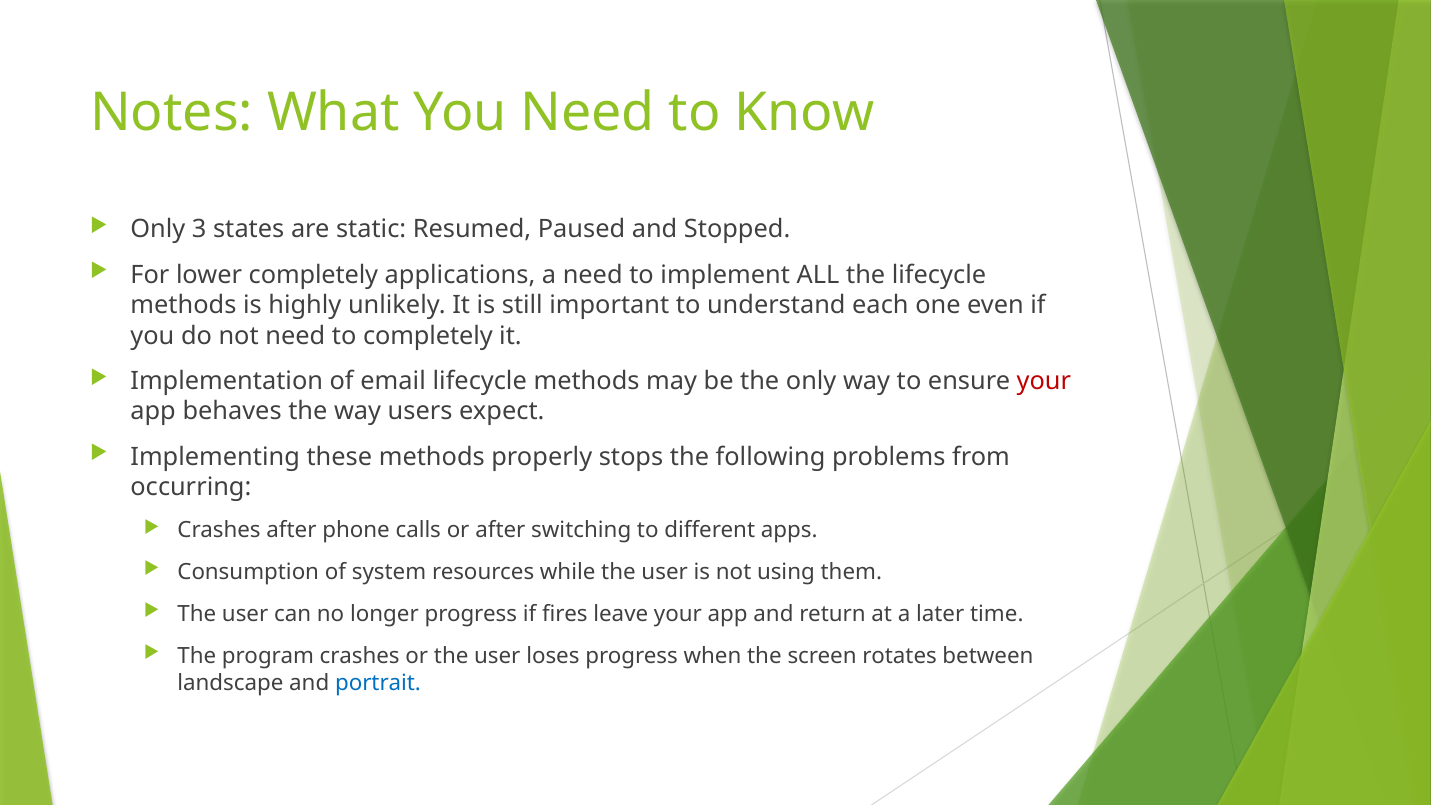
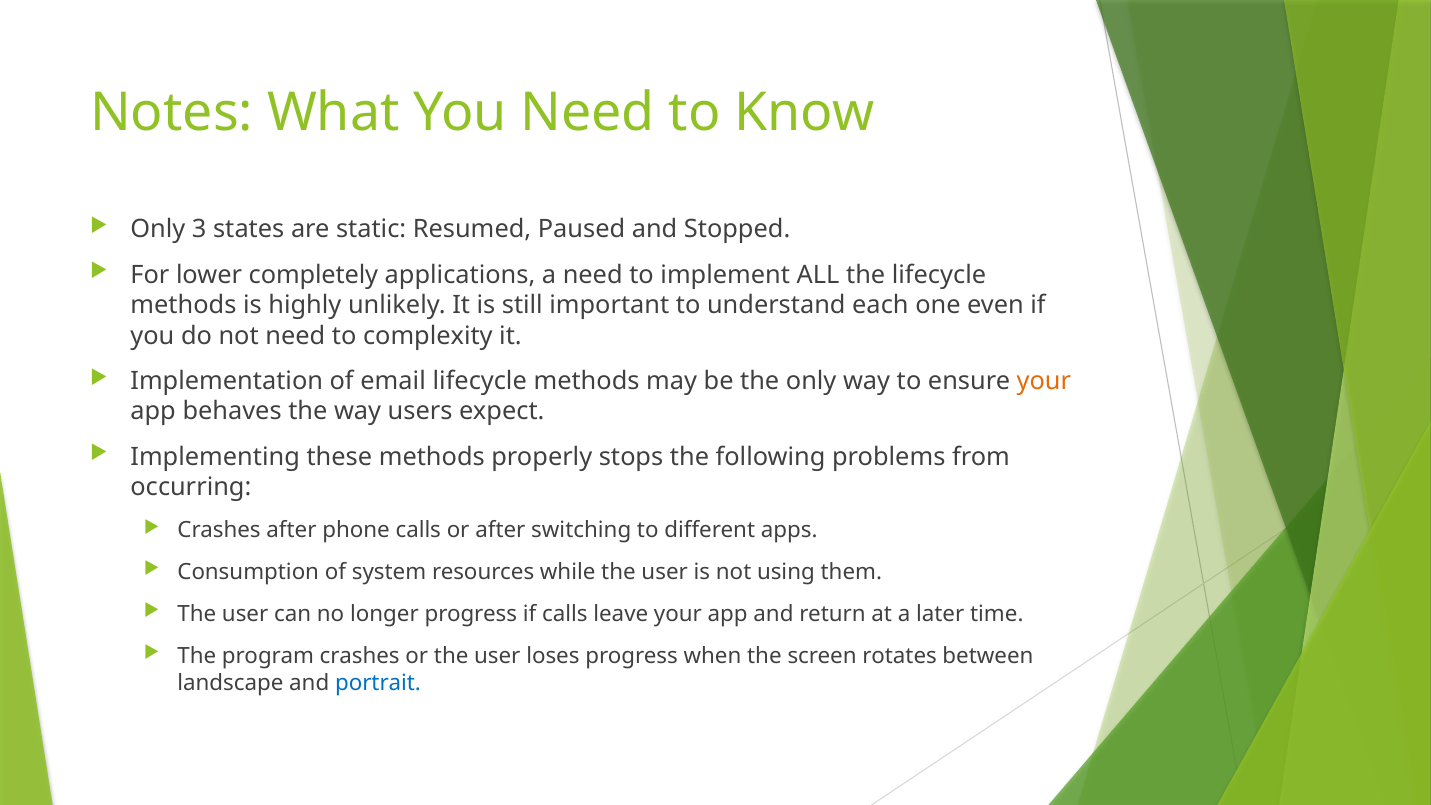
to completely: completely -> complexity (428, 336)
your colour: red -> orange (1044, 381)
if fires: fires -> calls (565, 614)
